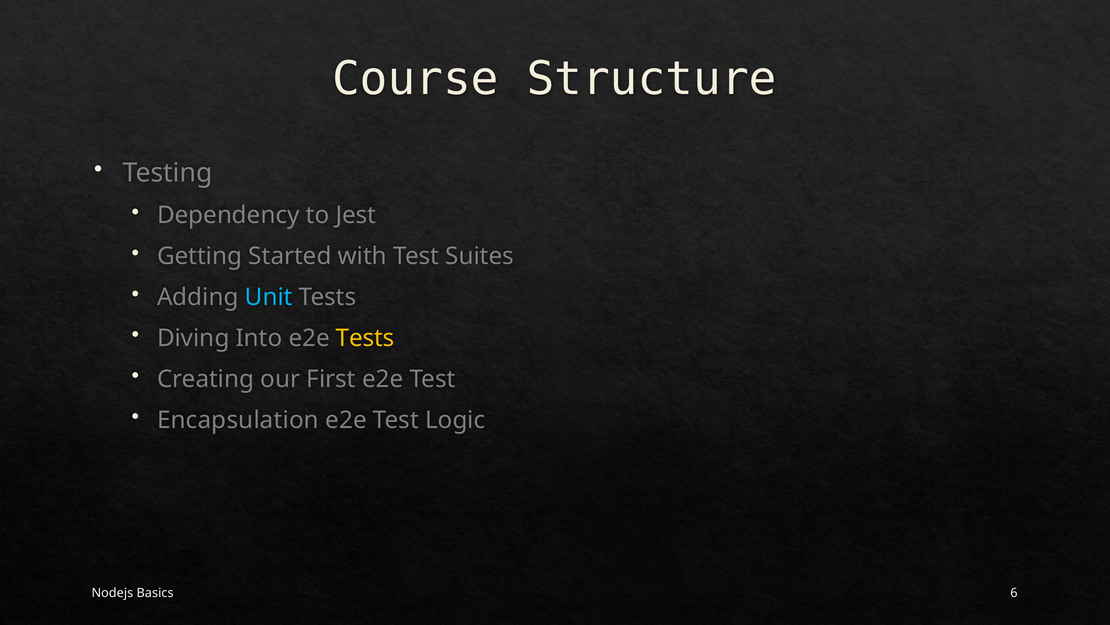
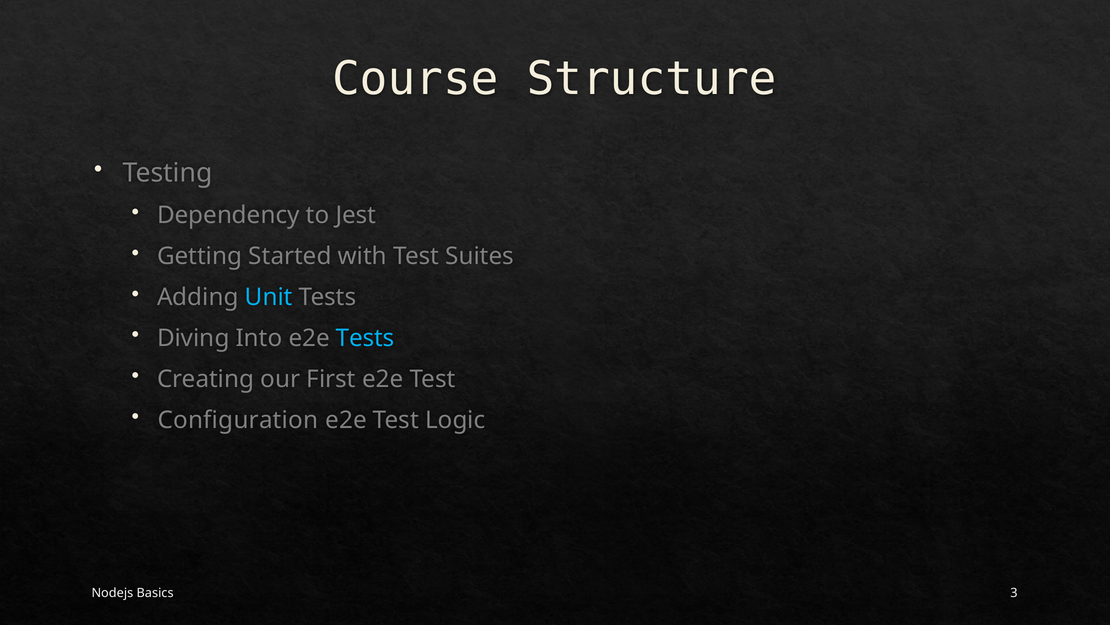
Tests colour: yellow -> light blue (365, 338)
Encapsulation: Encapsulation -> Configuration (238, 420)
6: 6 -> 3 (1014, 592)
